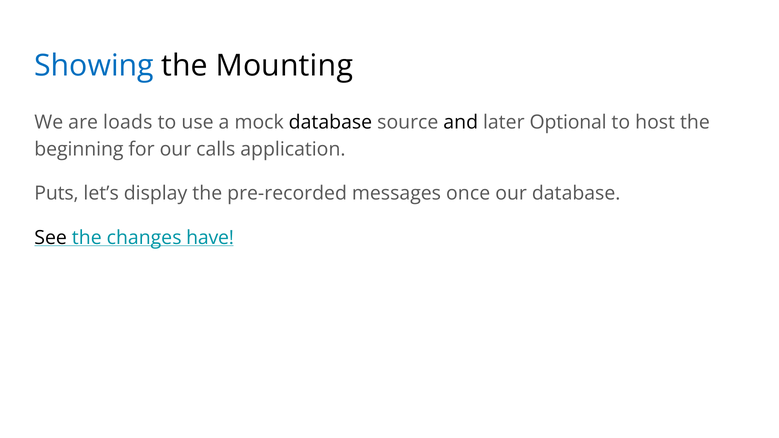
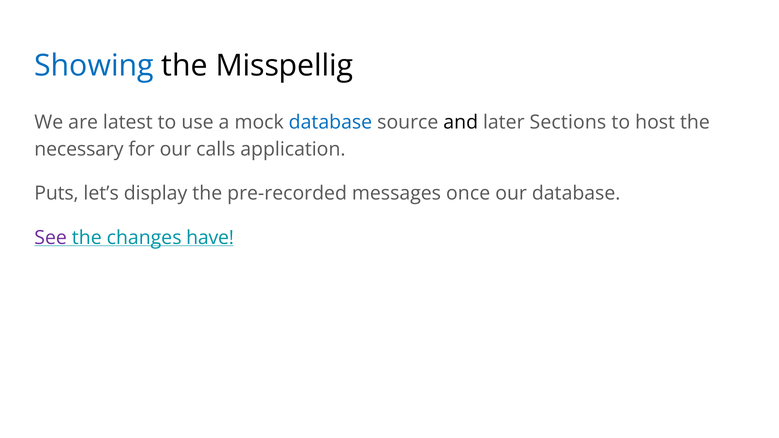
Mounting: Mounting -> Misspellig (284, 66)
loads: loads -> latest (128, 123)
database colour: black -> blue (330, 123)
Optional: Optional -> Sections (568, 123)
beginning: beginning -> necessary (79, 149)
See colour: black -> purple (51, 238)
